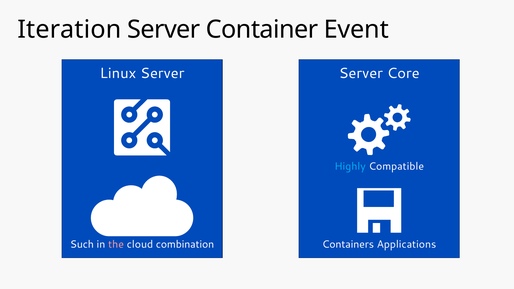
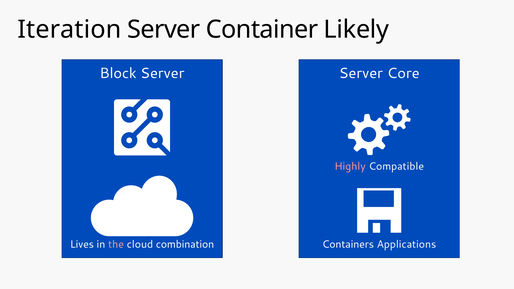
Event: Event -> Likely (356, 29)
Linux: Linux -> Block (118, 73)
Highly colour: light blue -> pink (350, 166)
Such: Such -> Lives (82, 244)
